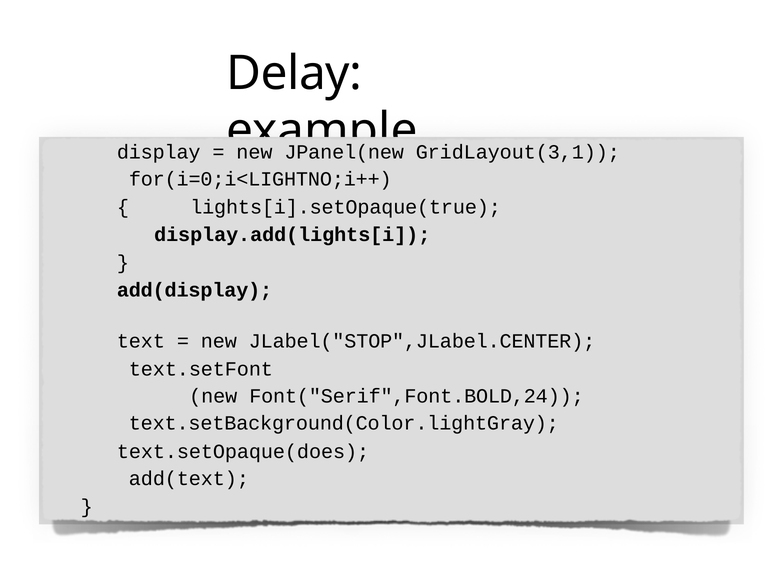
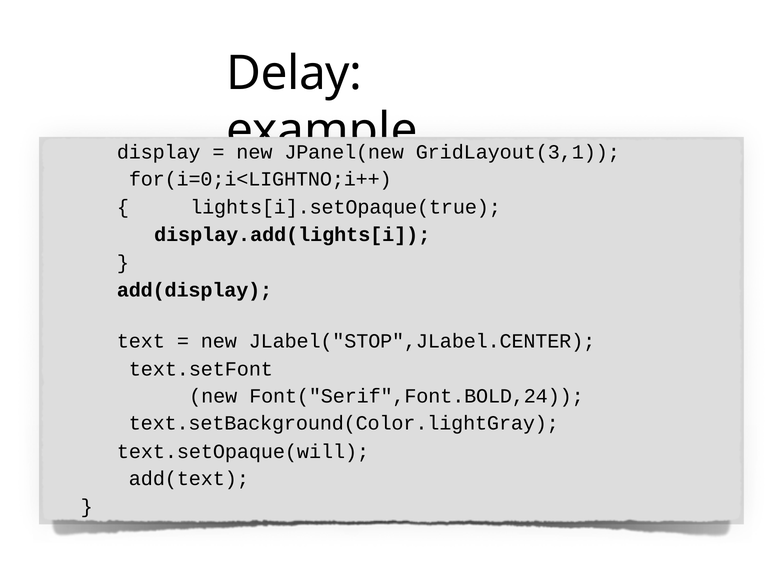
text.setOpaque(does: text.setOpaque(does -> text.setOpaque(will (243, 452)
